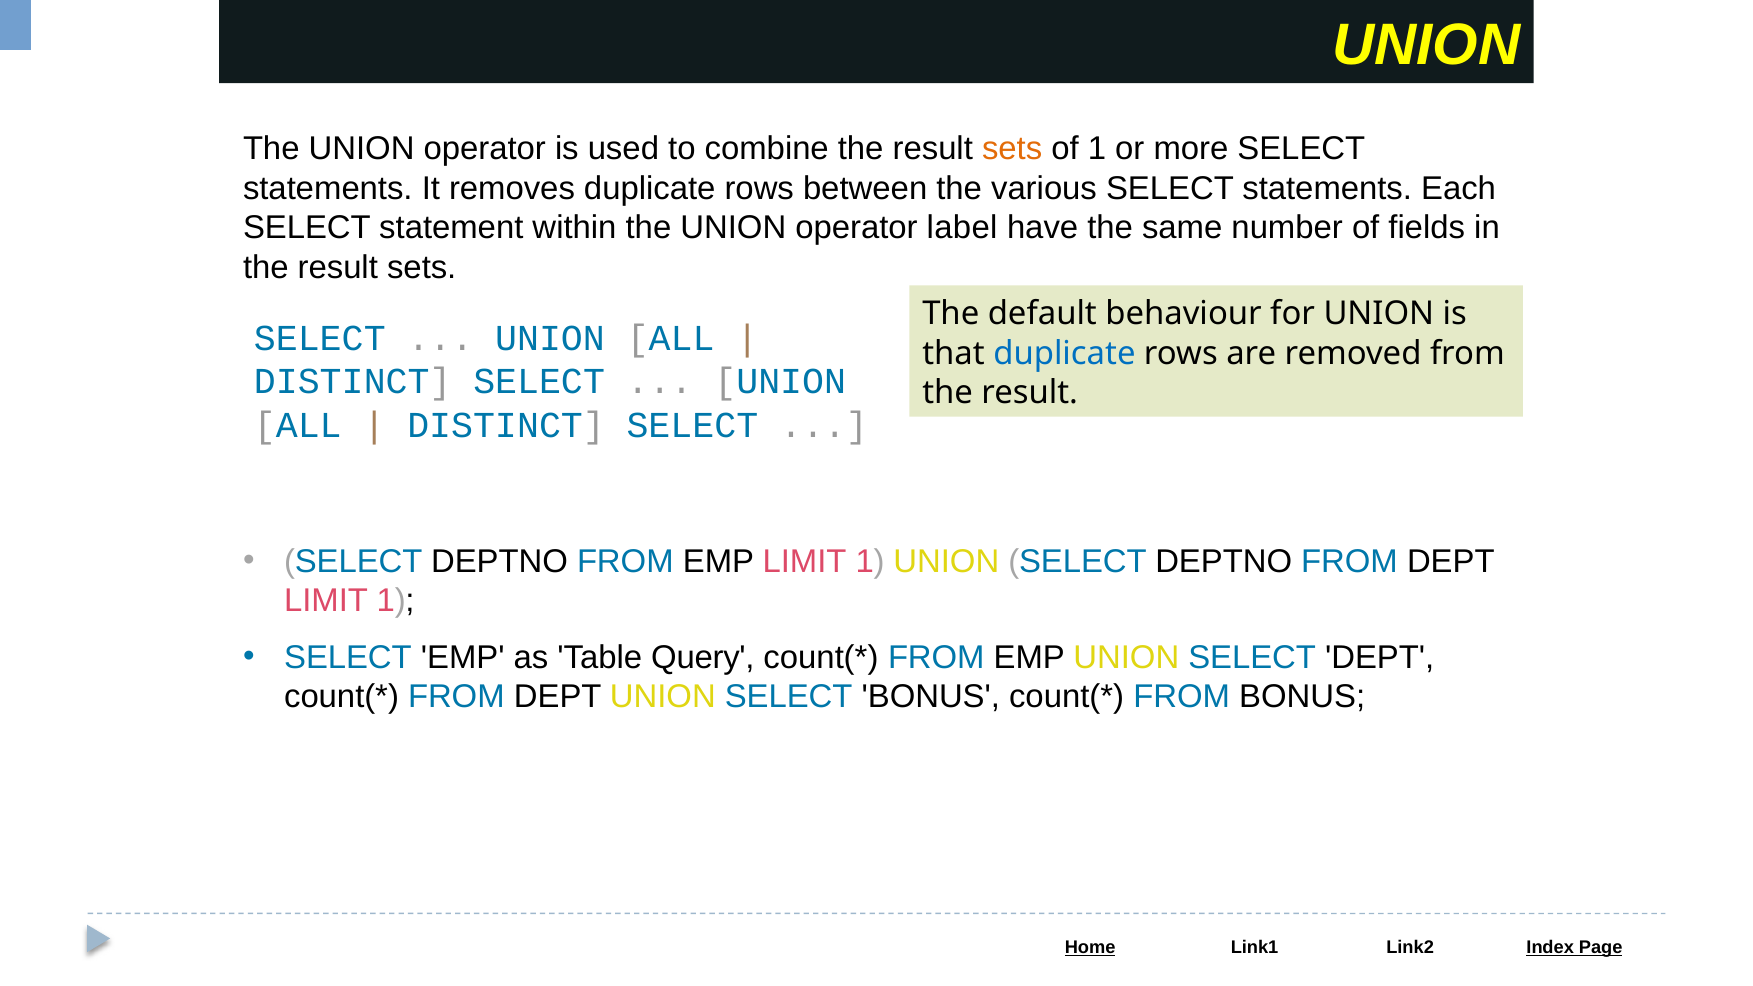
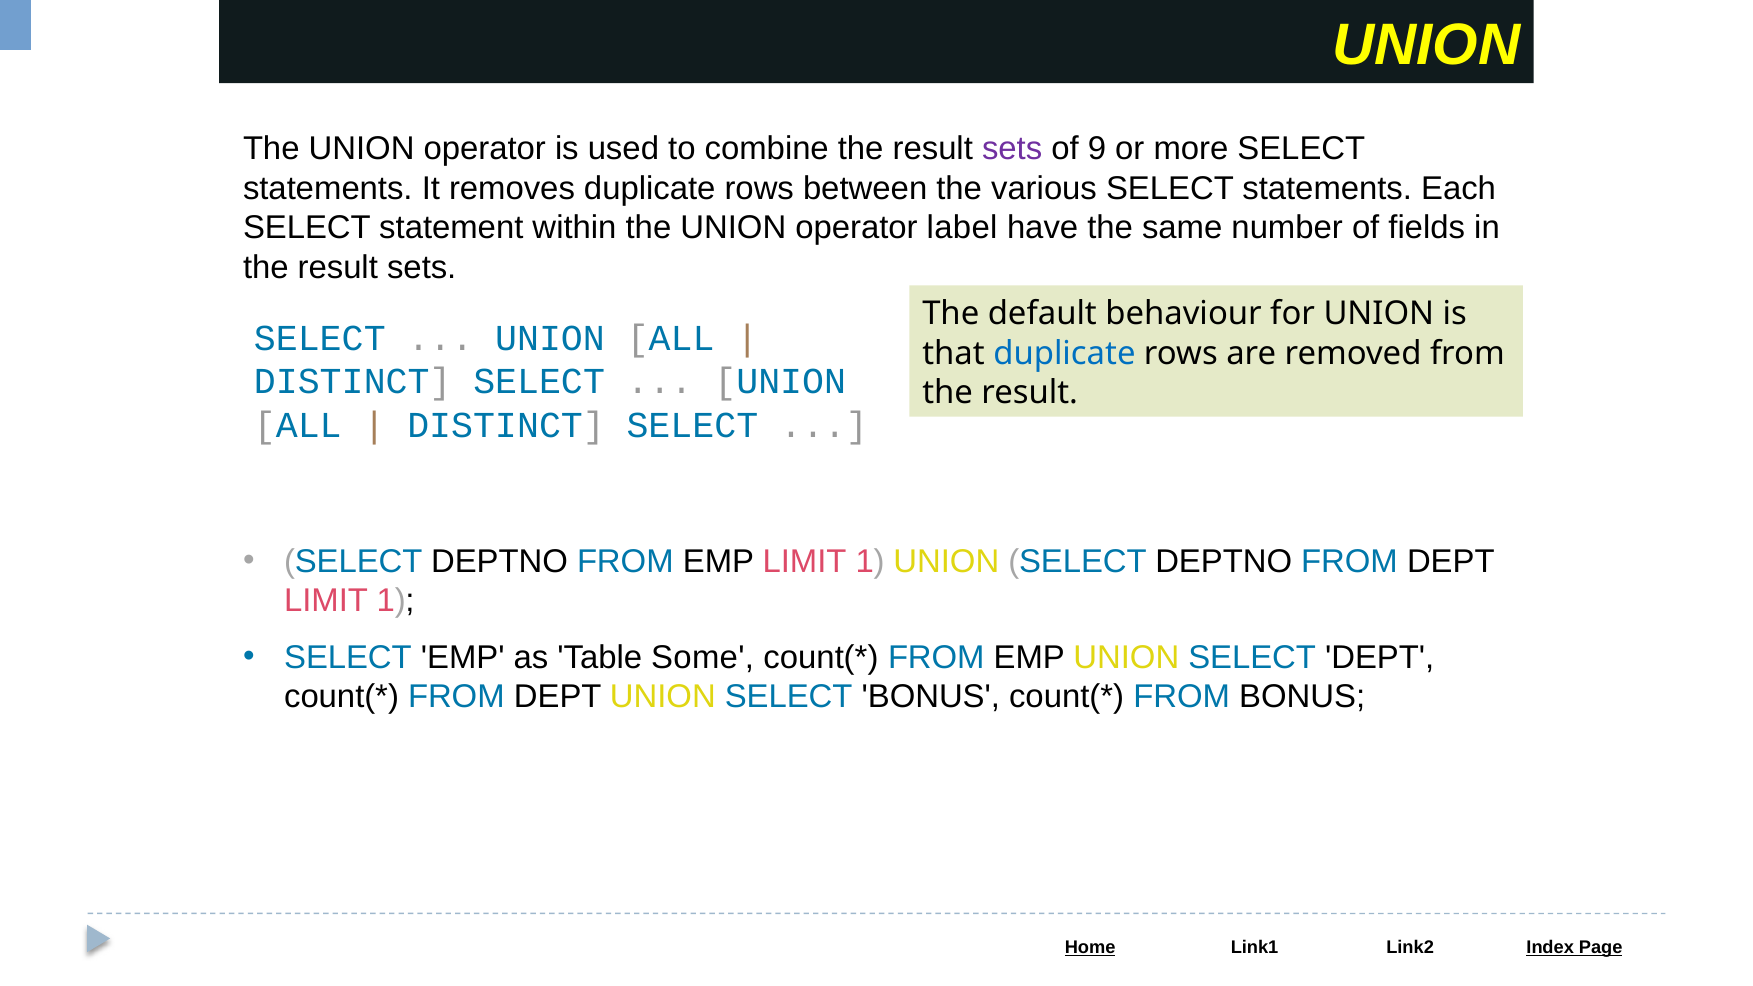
sets colour: orange -> purple (1012, 149)
of 1: 1 -> 9 (1097, 149)
Query: Query -> Some (703, 658)
